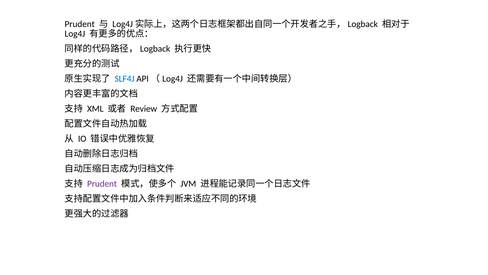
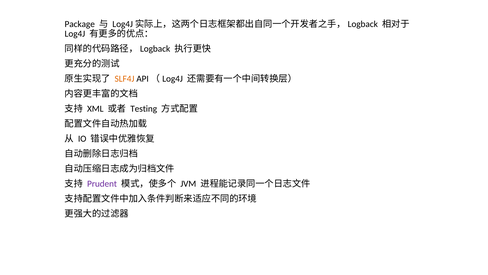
Prudent: Prudent -> Package (80, 24)
SLF4J colour: blue -> orange (124, 79)
Review: Review -> Testing (144, 109)
